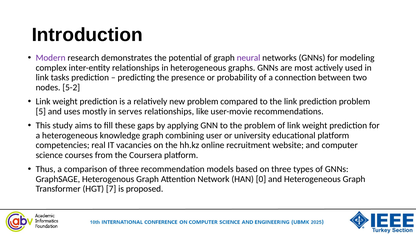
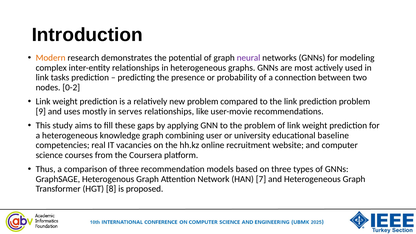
Modern colour: purple -> orange (51, 58)
5-2: 5-2 -> 0-2 (71, 87)
5: 5 -> 9 (41, 111)
educational platform: platform -> baseline (333, 135)
0: 0 -> 7 (261, 179)
7: 7 -> 8 (111, 189)
